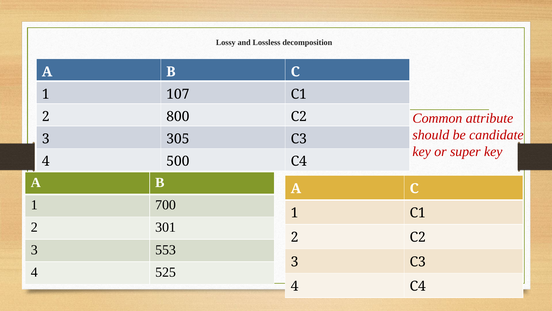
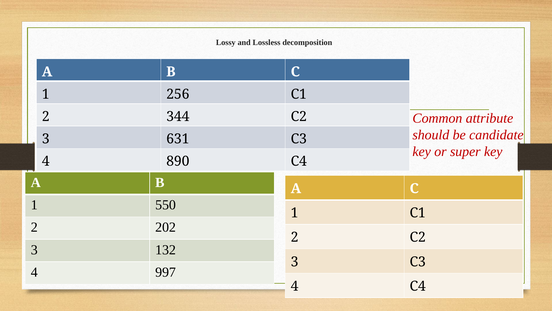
107: 107 -> 256 (178, 94)
800: 800 -> 344 (178, 116)
305: 305 -> 631 (178, 139)
500: 500 -> 890 (178, 161)
700: 700 -> 550 (166, 205)
301: 301 -> 202 (166, 227)
553: 553 -> 132 (166, 249)
525: 525 -> 997 (166, 272)
